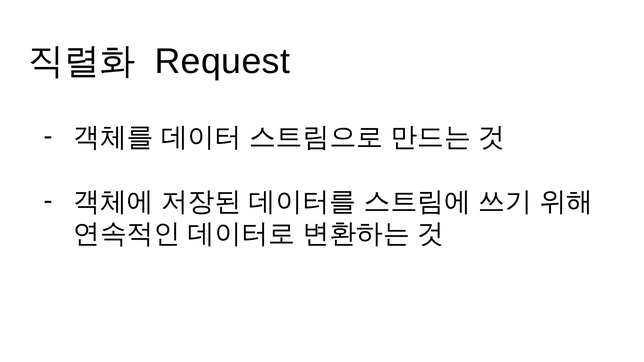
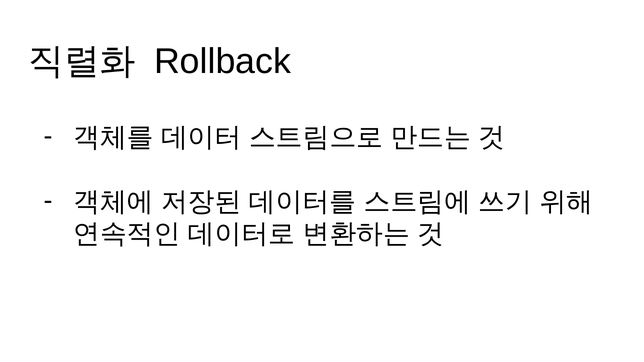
Request: Request -> Rollback (223, 62)
